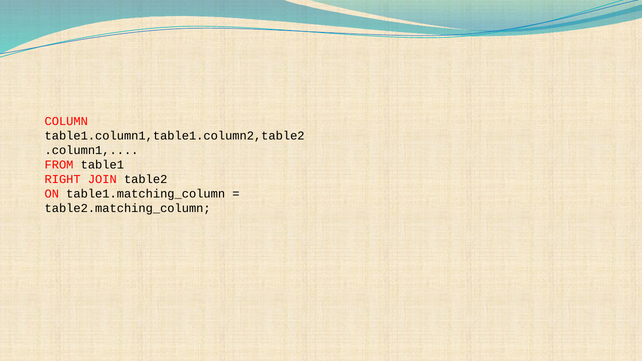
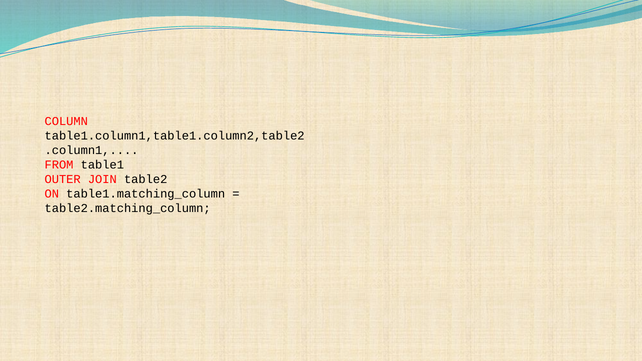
RIGHT: RIGHT -> OUTER (63, 179)
